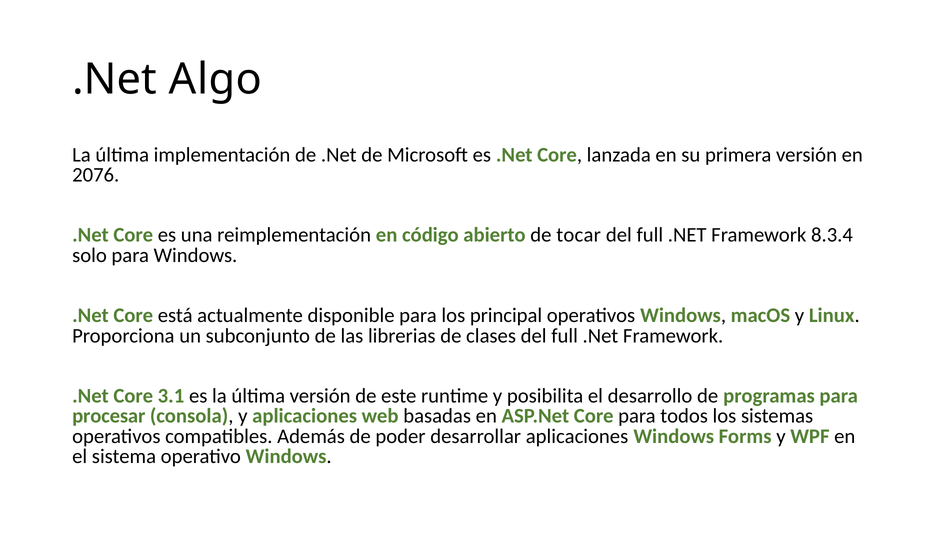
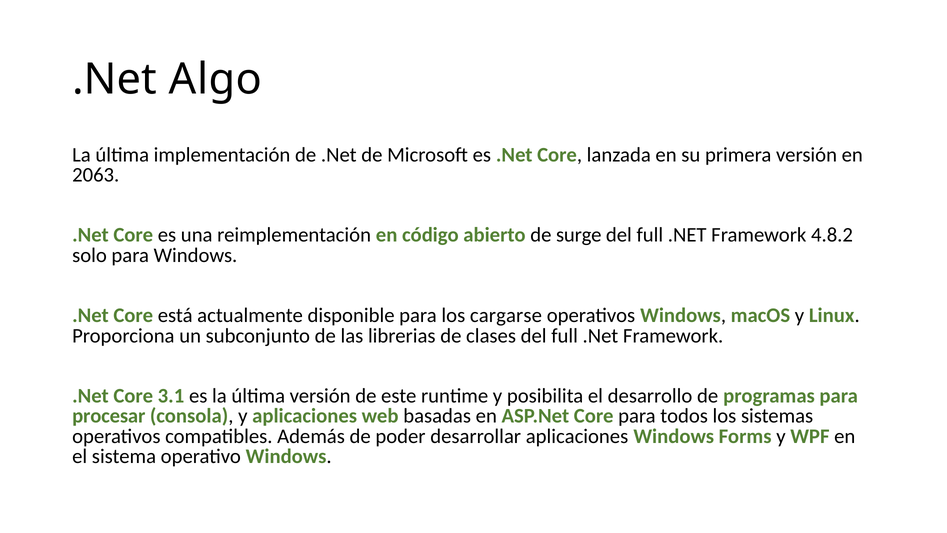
2076: 2076 -> 2063 (96, 175)
tocar: tocar -> surge (579, 235)
8.3.4: 8.3.4 -> 4.8.2 (832, 235)
principal: principal -> cargarse (506, 315)
